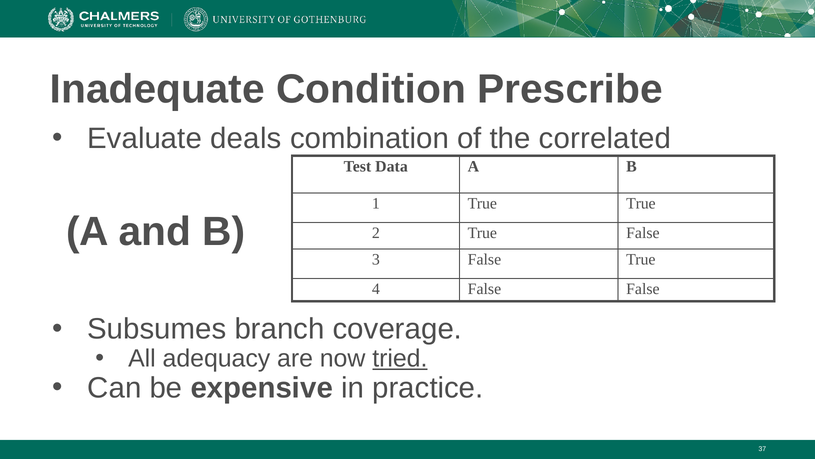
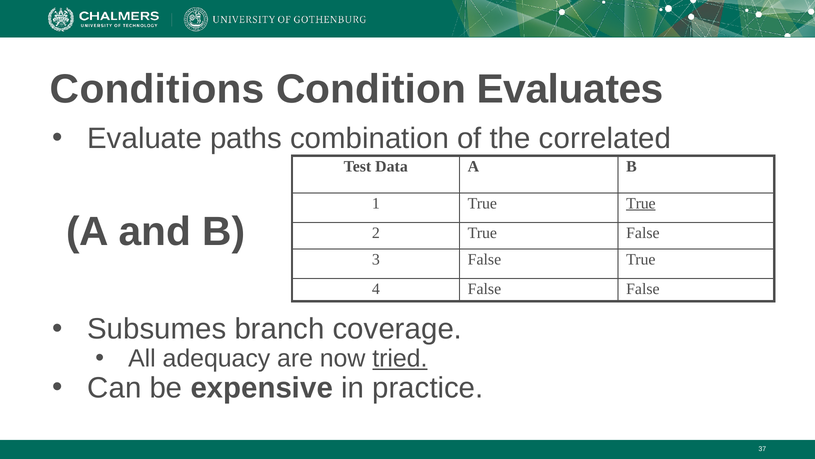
Inadequate: Inadequate -> Conditions (157, 89)
Prescribe: Prescribe -> Evaluates (570, 89)
deals: deals -> paths (246, 138)
True underline: none -> present (641, 203)
